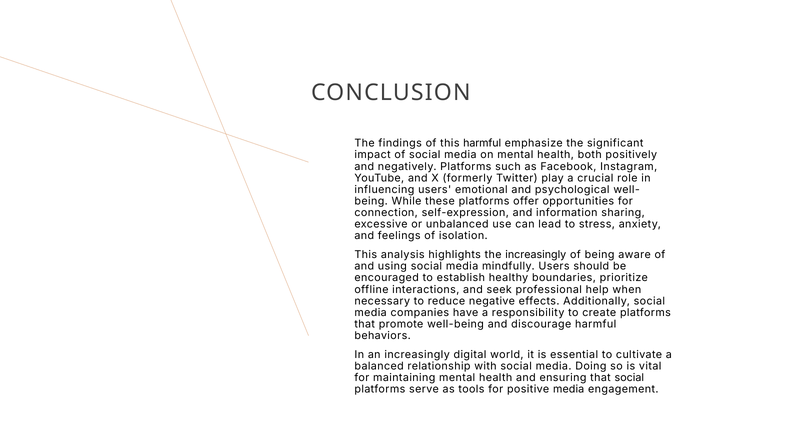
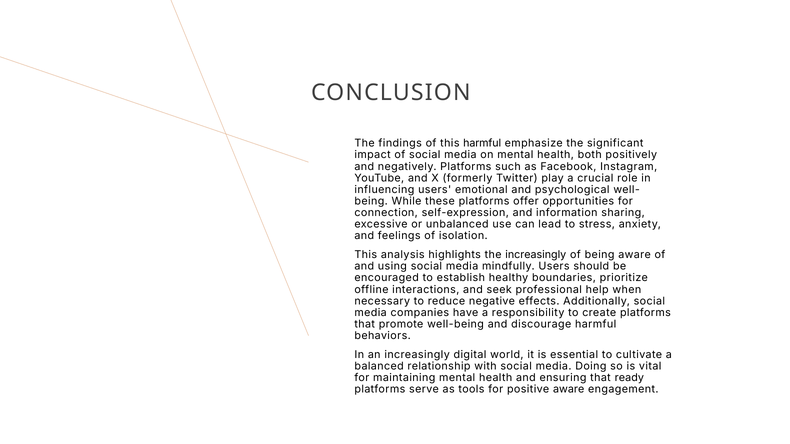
that social: social -> ready (629, 378)
positive media: media -> aware (569, 390)
